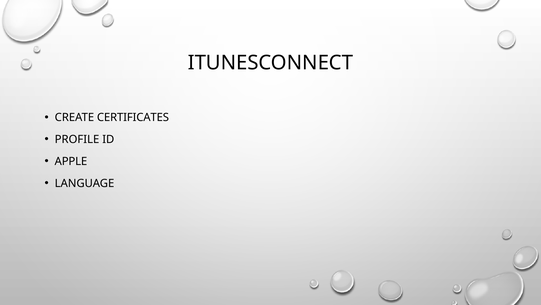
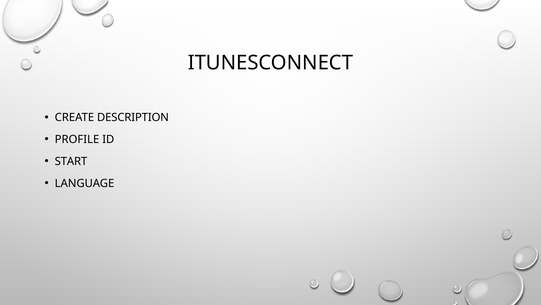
CERTIFICATES: CERTIFICATES -> DESCRIPTION (133, 117)
APPLE: APPLE -> START (71, 161)
